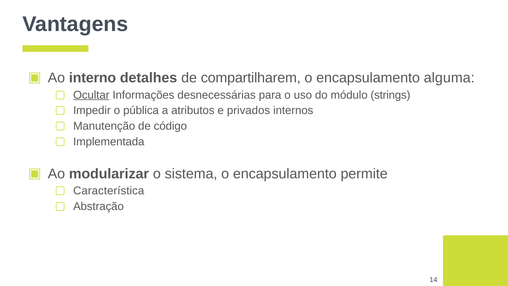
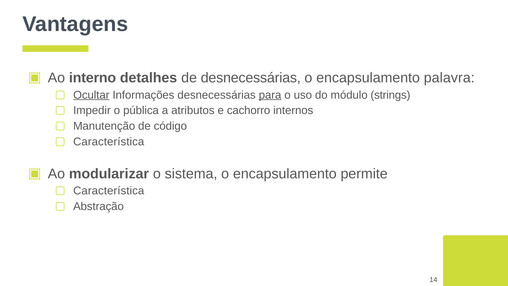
de compartilharem: compartilharem -> desnecessárias (251, 78)
alguma: alguma -> palavra (449, 78)
para underline: none -> present (270, 95)
privados: privados -> cachorro (249, 110)
Implementada: Implementada -> Característica (109, 142)
